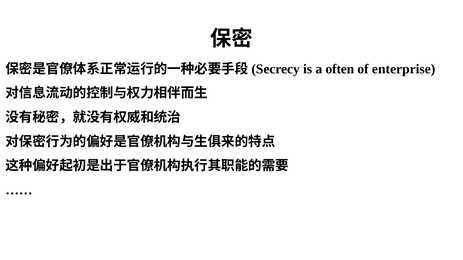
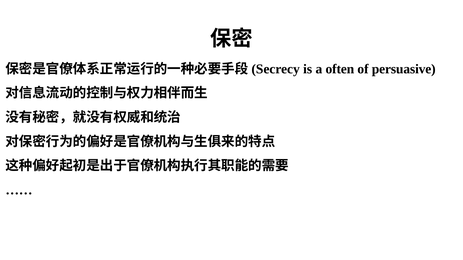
enterprise: enterprise -> persuasive (404, 69)
